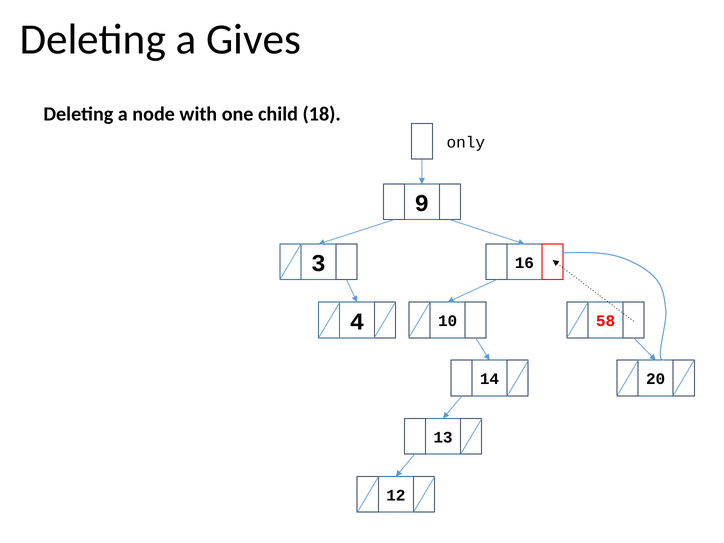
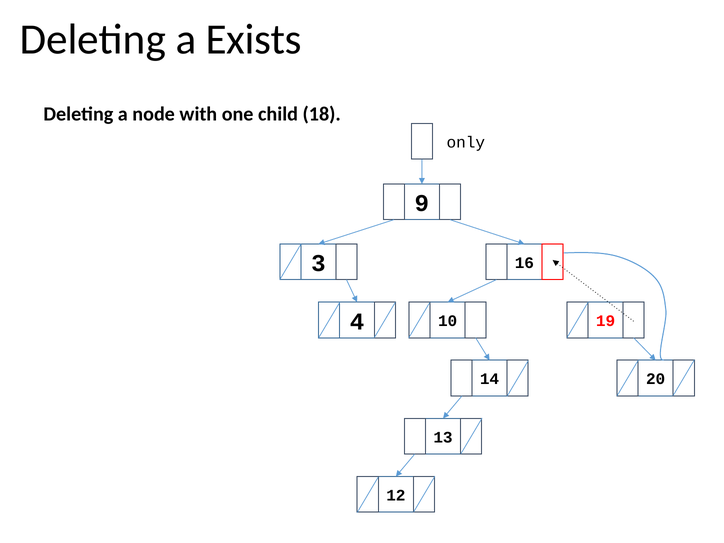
Gives: Gives -> Exists (254, 40)
58: 58 -> 19 (606, 321)
